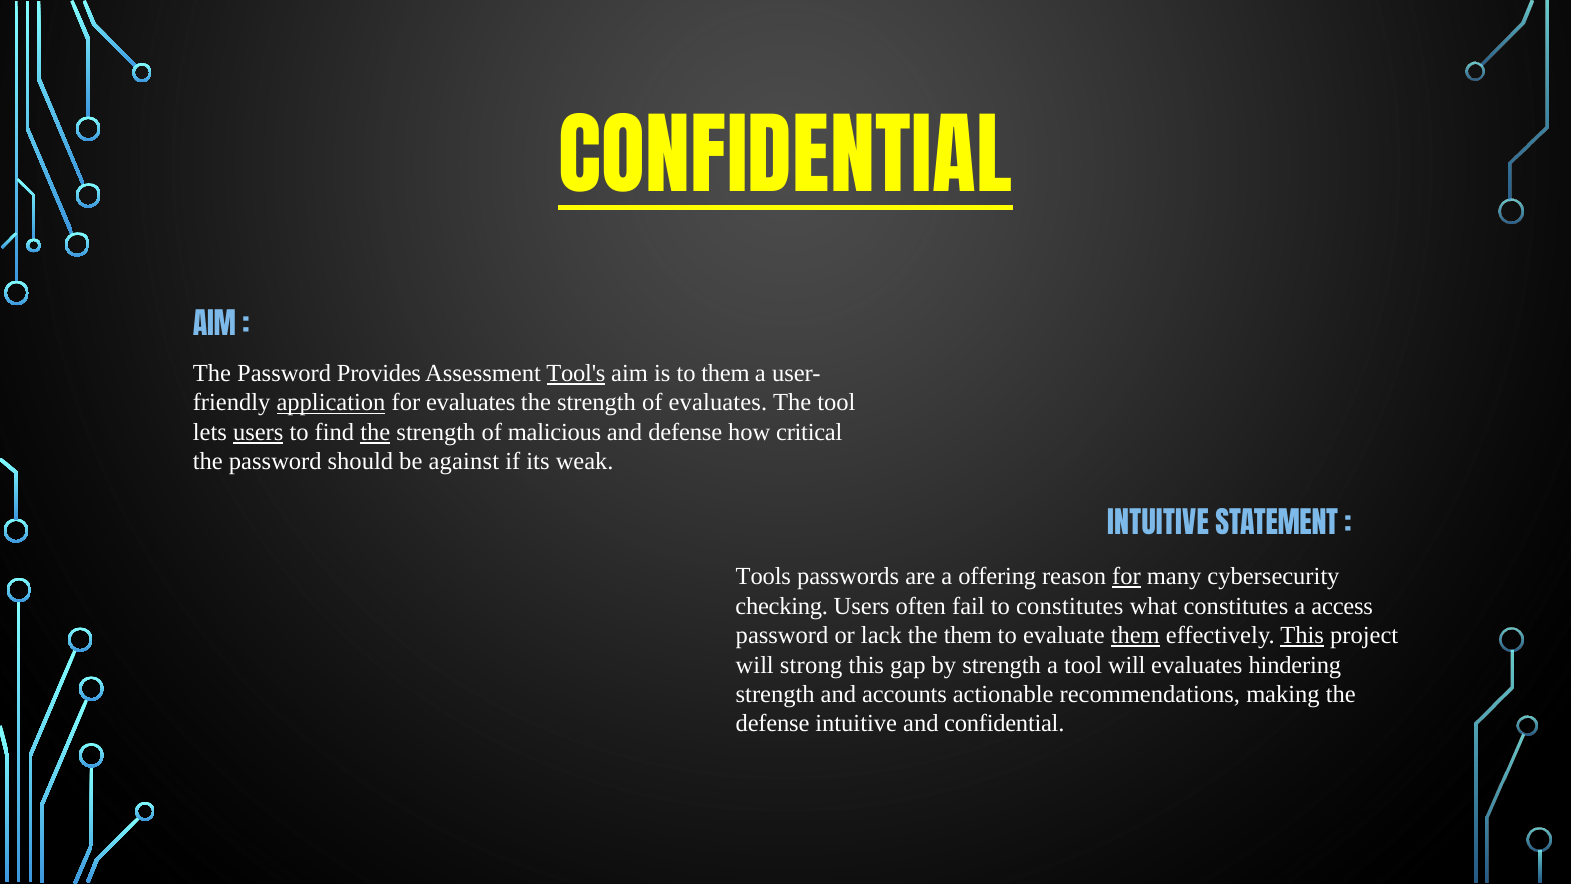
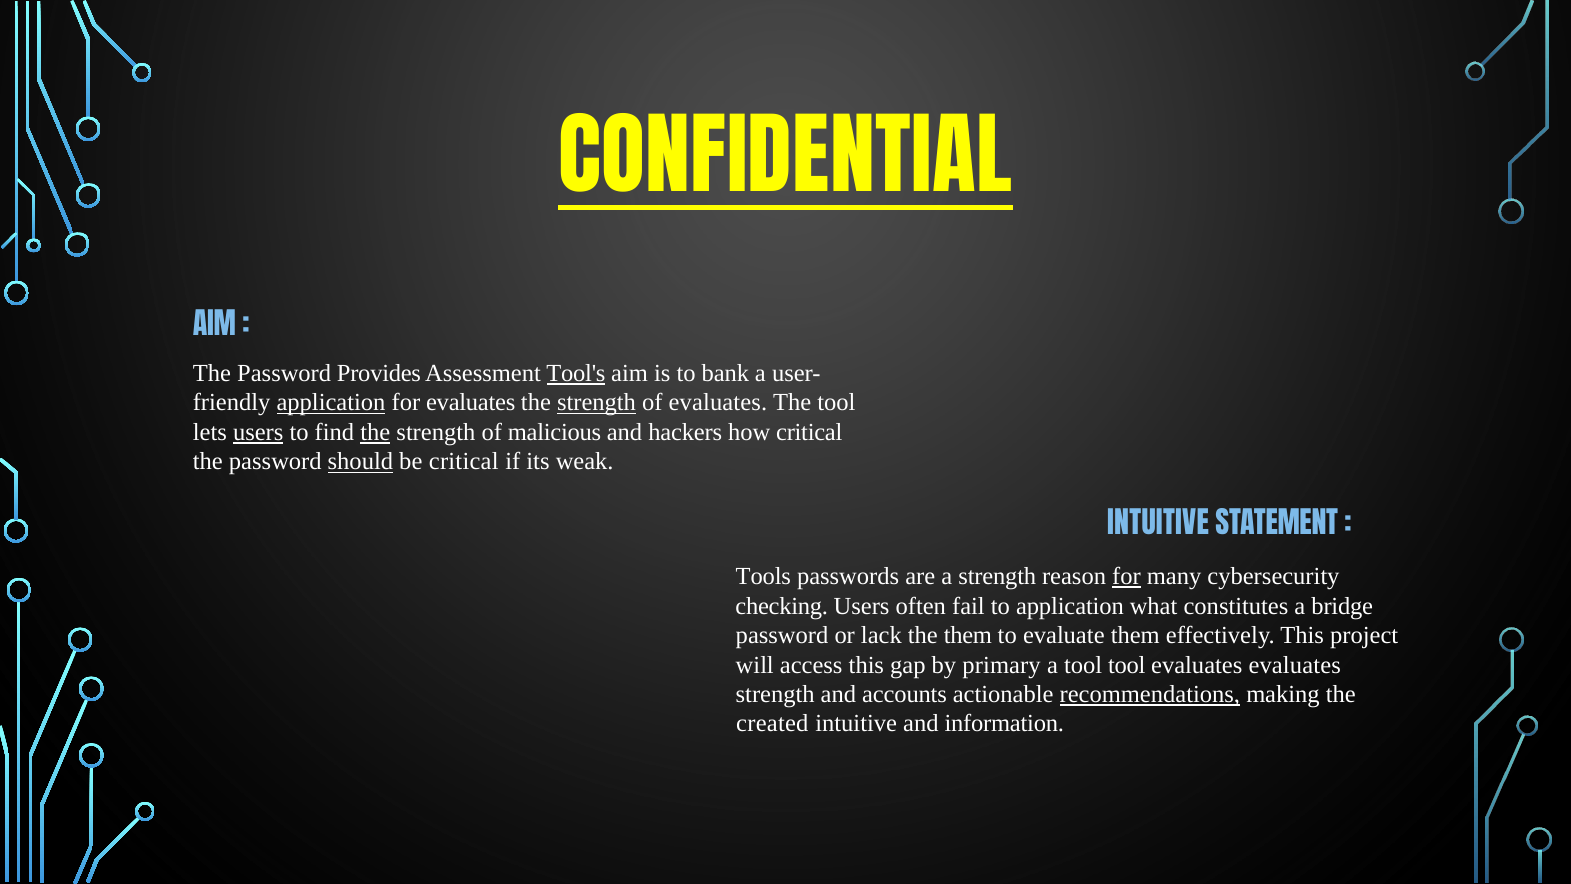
to them: them -> bank (725, 373)
strength underline: none -> present (596, 403)
and defense: defense -> hackers (685, 432)
should underline: none -> present (360, 462)
be against: against -> critical (464, 462)
a offering: offering -> strength (997, 576)
to constitutes: constitutes -> application (1070, 606)
access: access -> bridge (1342, 606)
them underline: present -> none (1135, 635)
This underline: present -> none (1302, 635)
strong: strong -> access (811, 665)
by strength: strength -> primary (1002, 665)
tool will: will -> tool (1127, 665)
evaluates hindering: hindering -> evaluates (1295, 665)
recommendations underline: none -> present (1150, 694)
defense: defense -> created (772, 724)
and confidential: confidential -> information (1004, 724)
